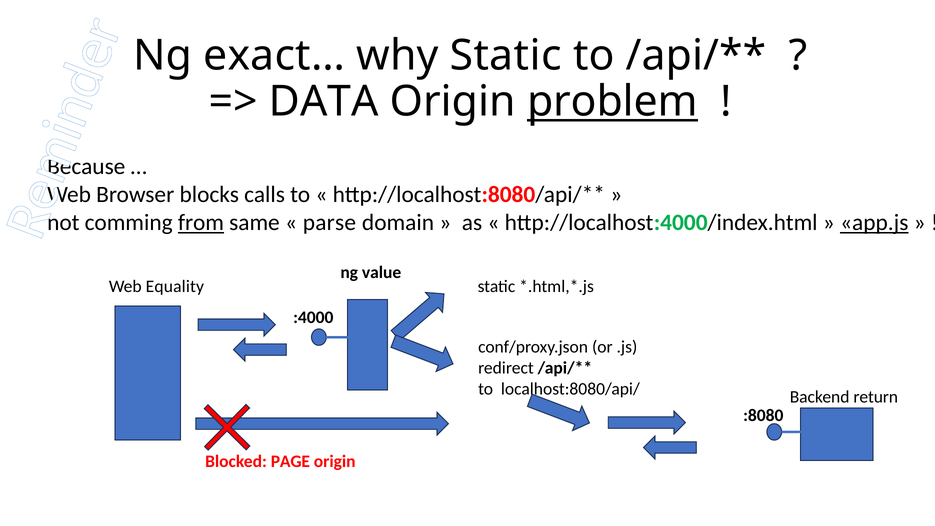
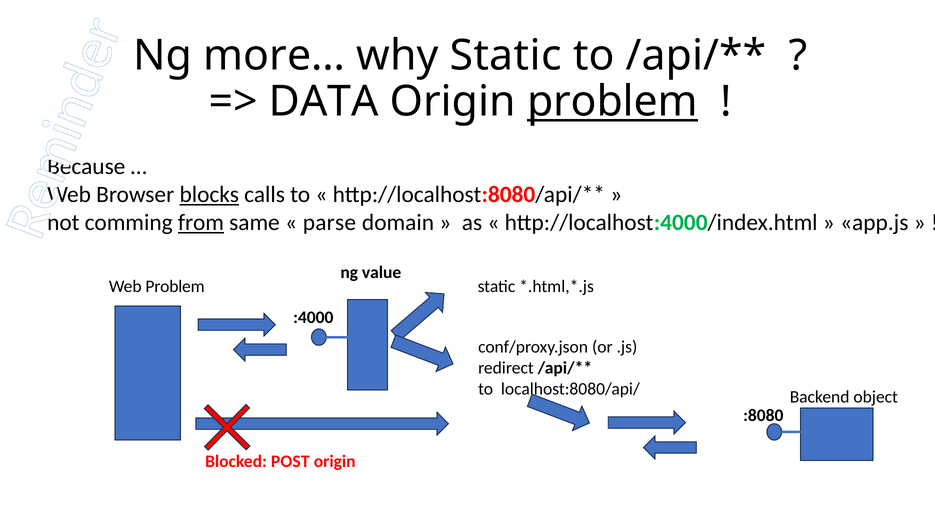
exact…: exact… -> more… (274, 55)
blocks underline: none -> present (209, 195)
app.js underline: present -> none (874, 223)
Web Equality: Equality -> Problem (175, 287)
return: return -> object (876, 397)
PAGE: PAGE -> POST (290, 462)
